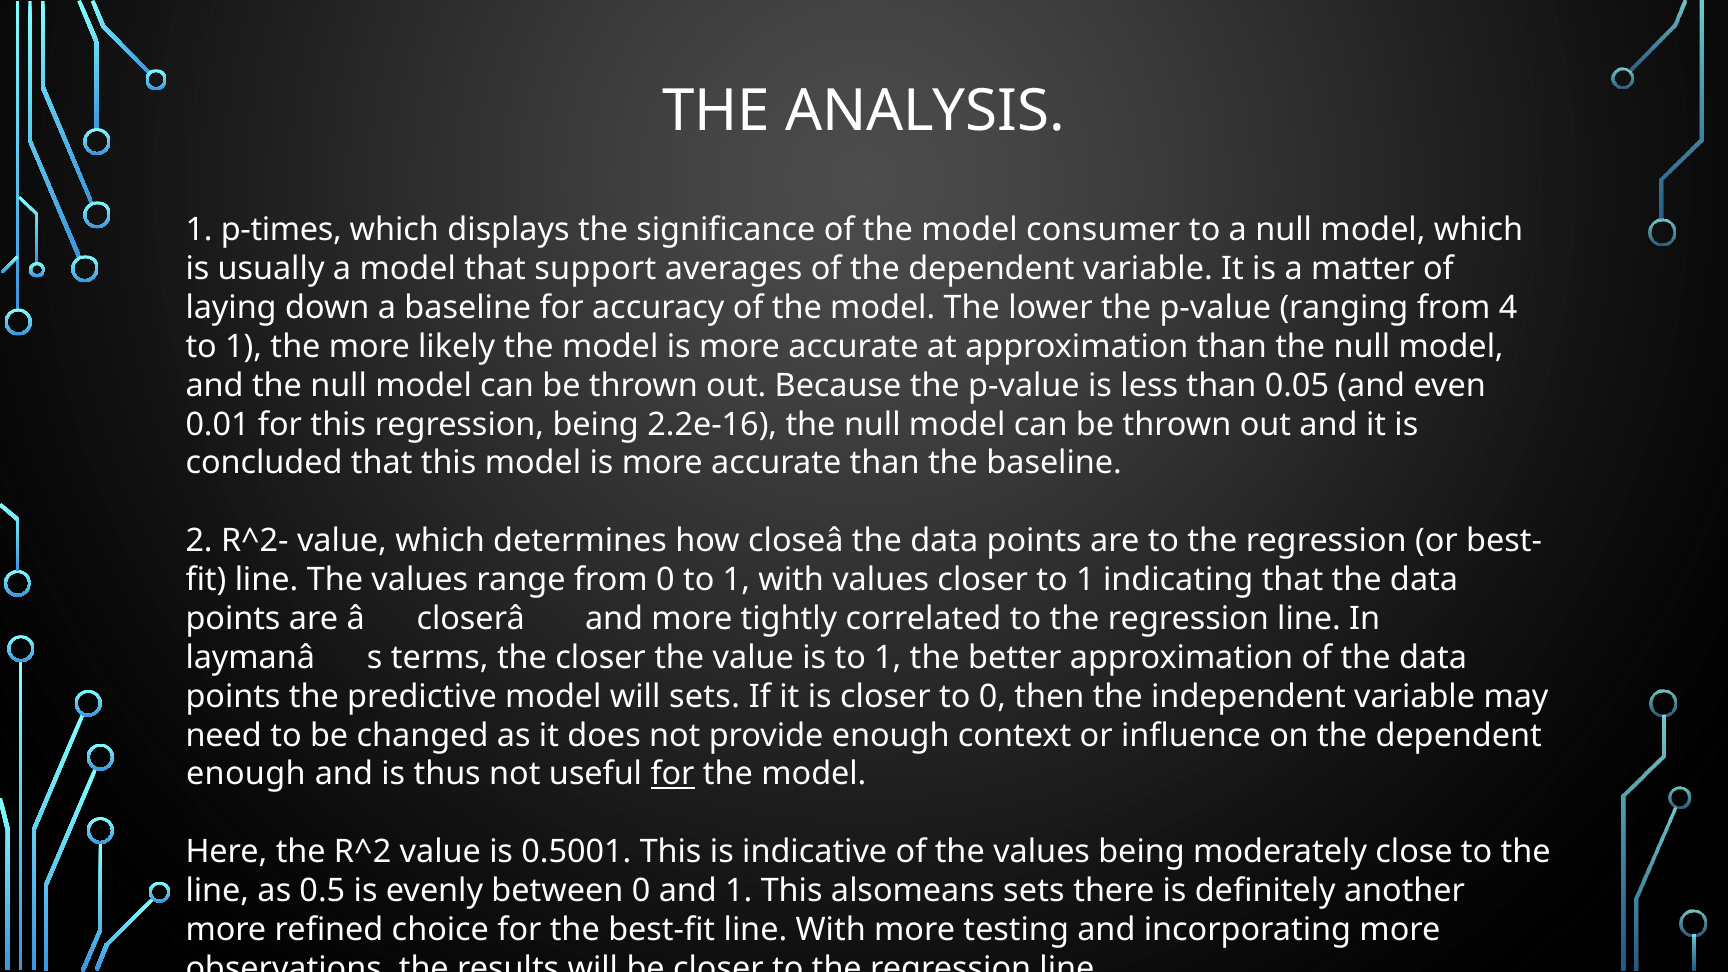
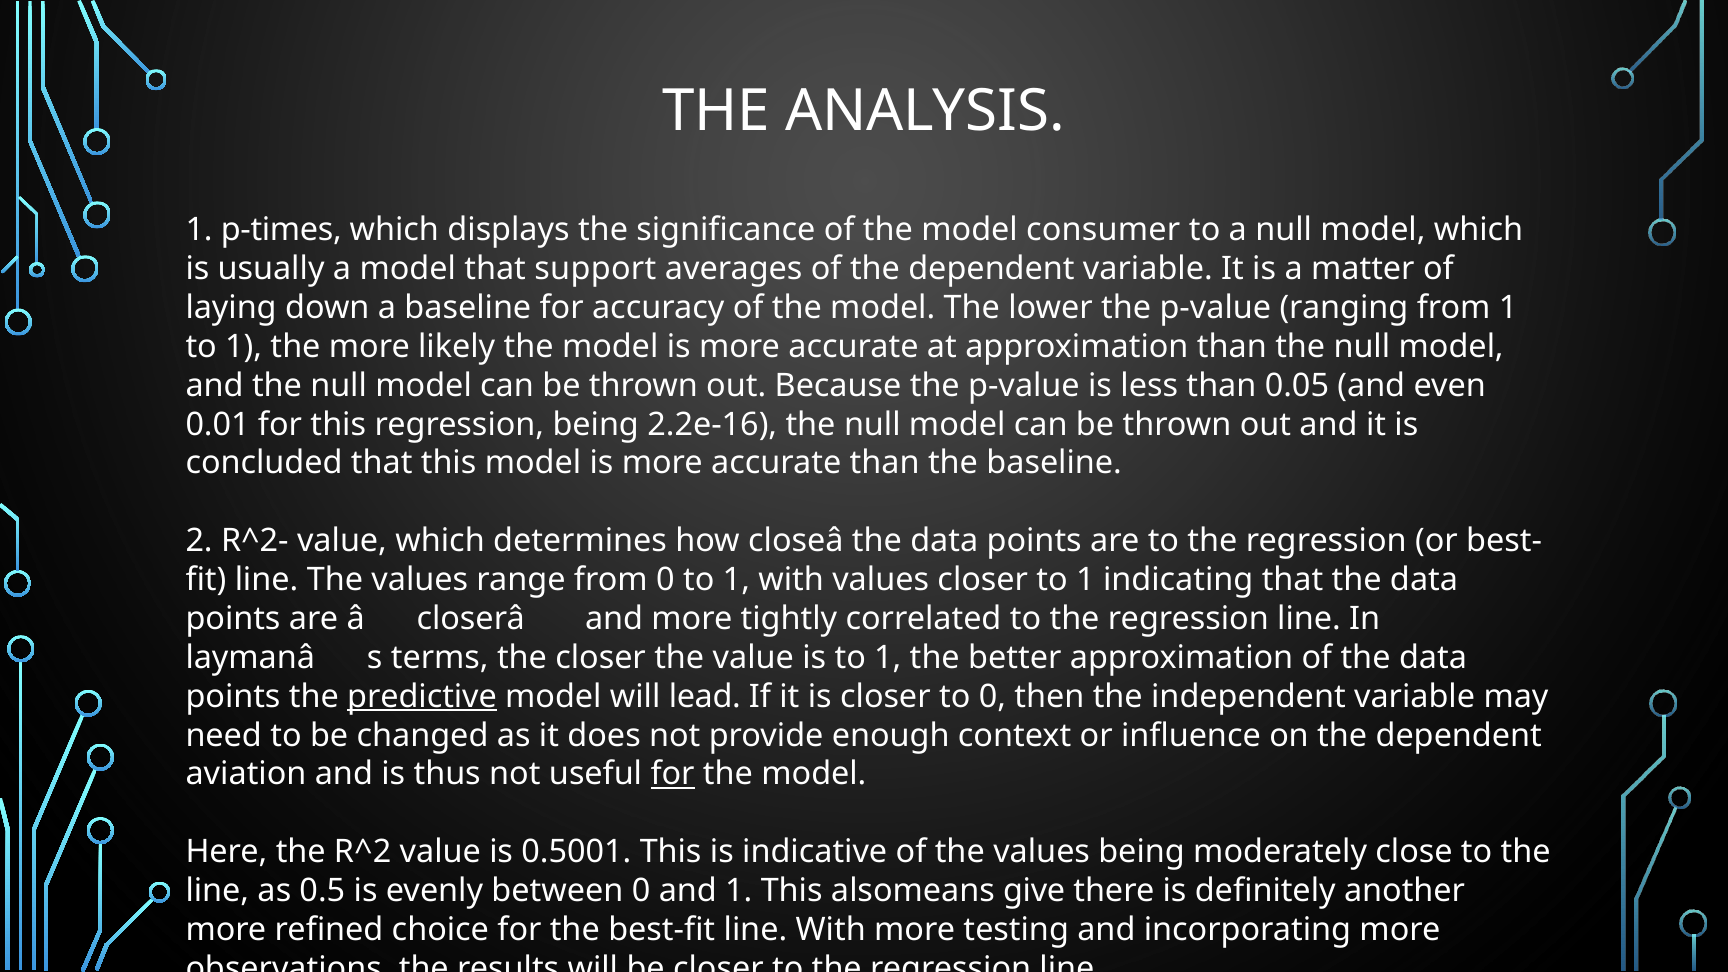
from 4: 4 -> 1 (1508, 308)
predictive underline: none -> present (422, 696)
will sets: sets -> lead (705, 696)
enough: enough -> aviation (246, 774)
alsomeans sets: sets -> give (1034, 891)
